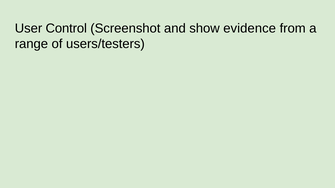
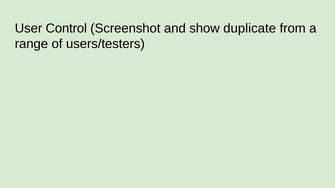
evidence: evidence -> duplicate (250, 28)
